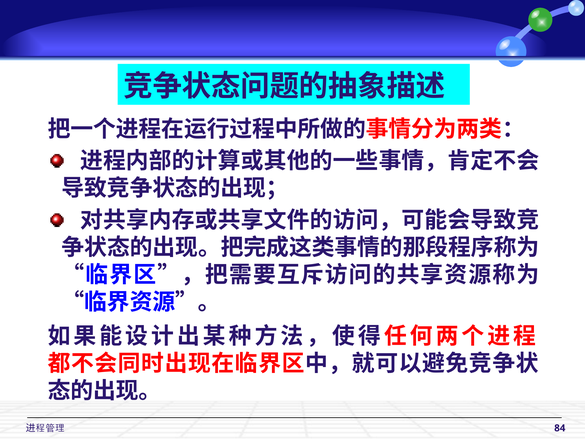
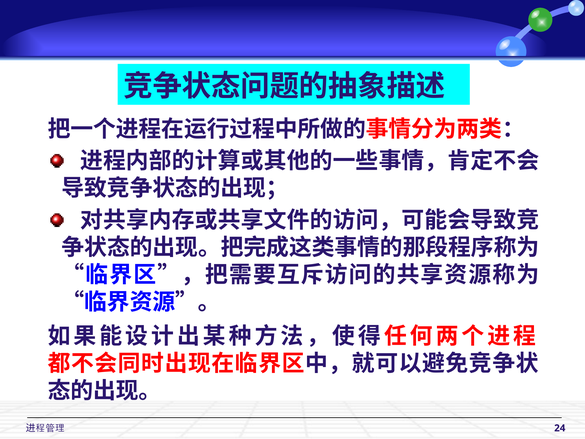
84: 84 -> 24 (560, 428)
